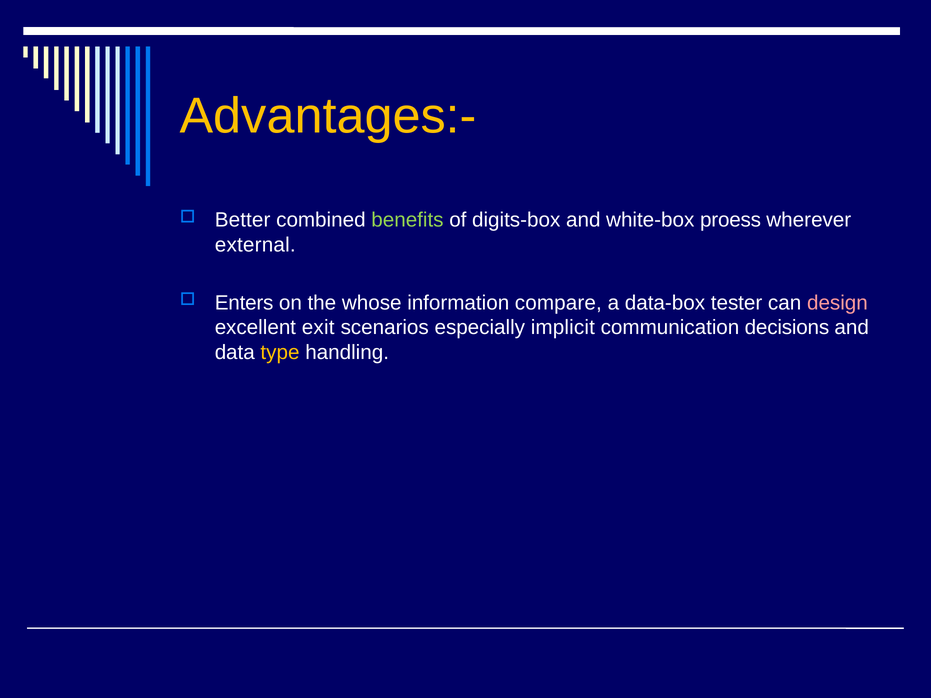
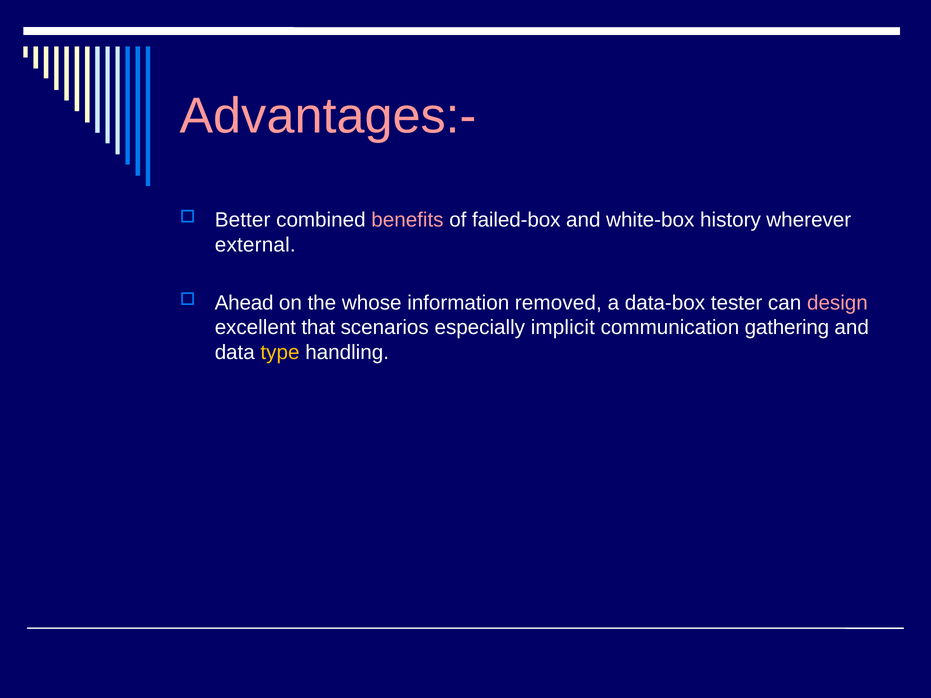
Advantages:- colour: yellow -> pink (328, 116)
benefits colour: light green -> pink (407, 220)
digits-box: digits-box -> failed-box (516, 220)
proess: proess -> history (730, 220)
Enters: Enters -> Ahead (244, 303)
compare: compare -> removed (558, 303)
exit: exit -> that (318, 328)
decisions: decisions -> gathering (787, 328)
